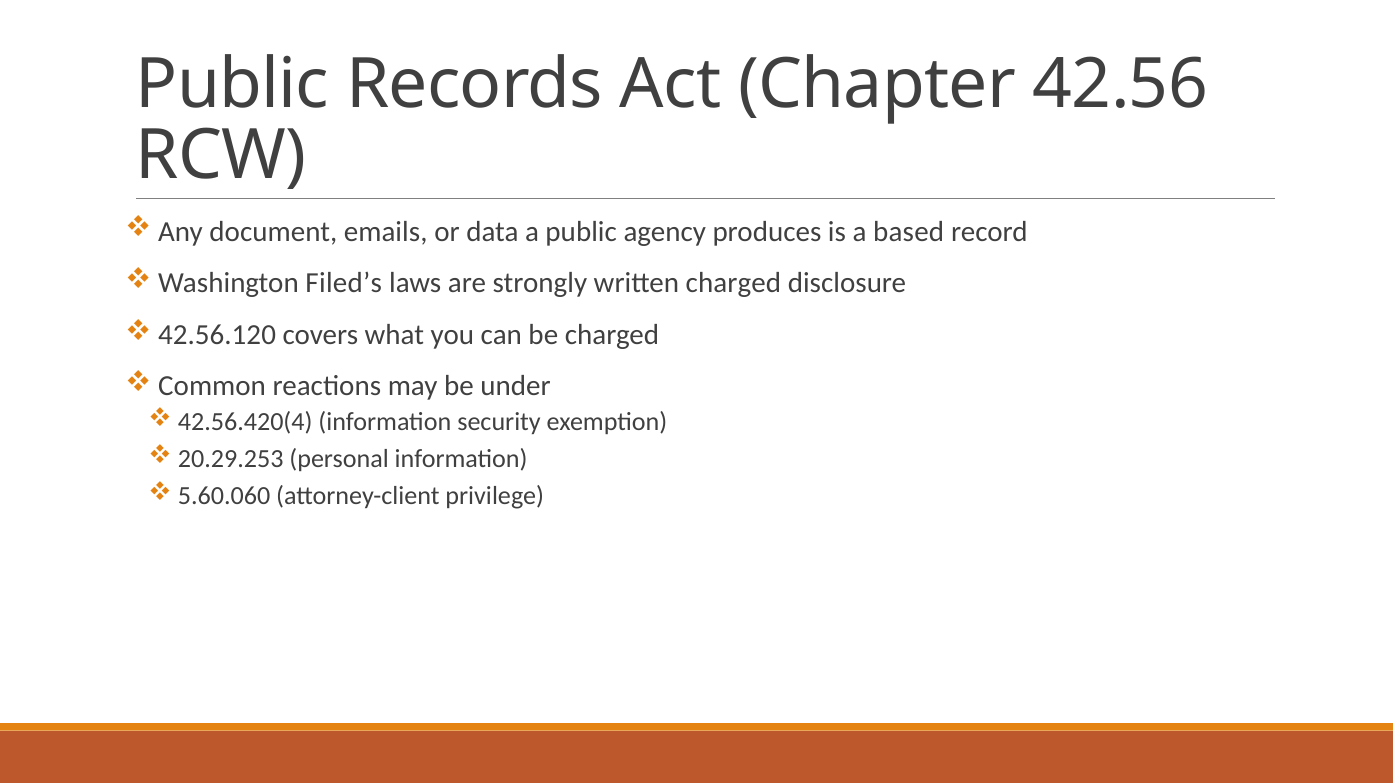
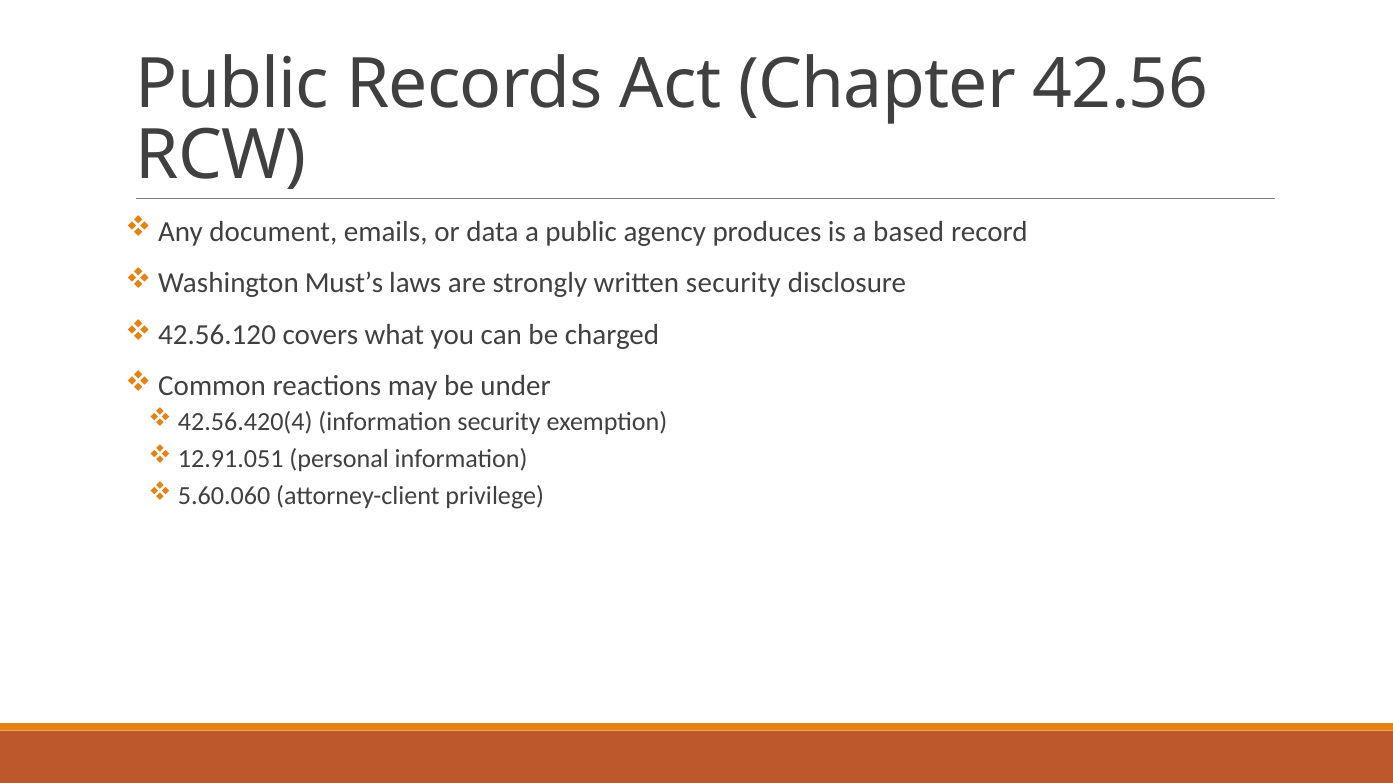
Filed’s: Filed’s -> Must’s (344, 283)
written charged: charged -> security (733, 283)
20.29.253: 20.29.253 -> 12.91.051 (231, 459)
